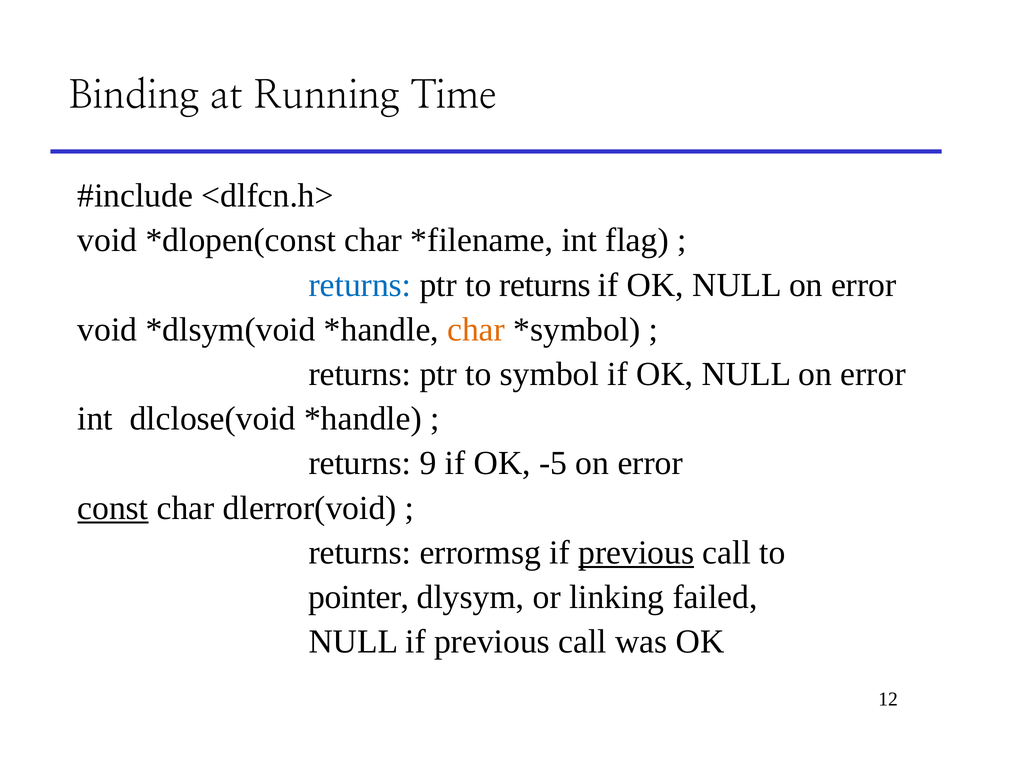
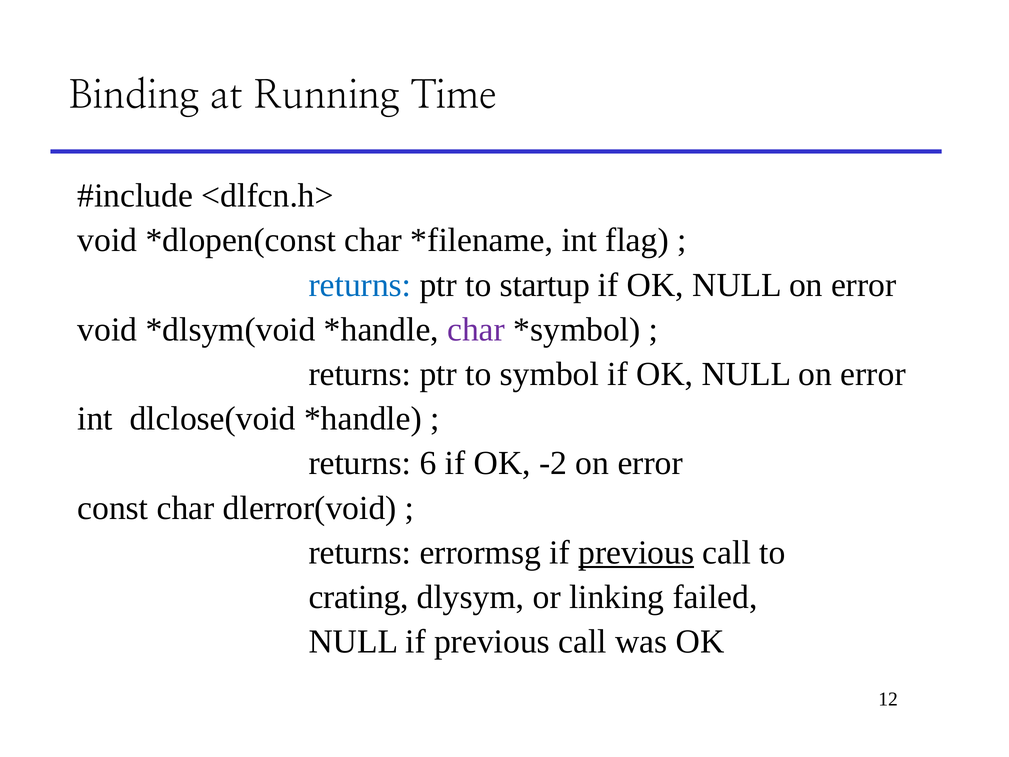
to returns: returns -> startup (545, 285)
char colour: orange -> purple (476, 329)
9: 9 -> 6 (428, 463)
-5: -5 -> -2 (553, 463)
const underline: present -> none (113, 508)
pointer: pointer -> crating (359, 597)
